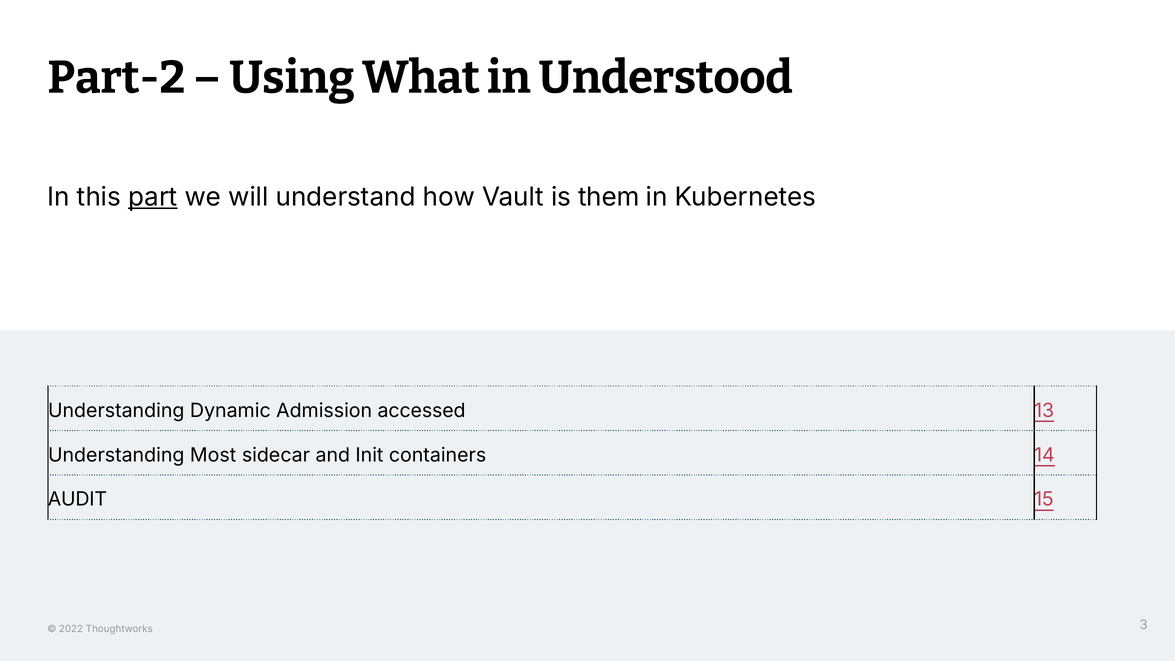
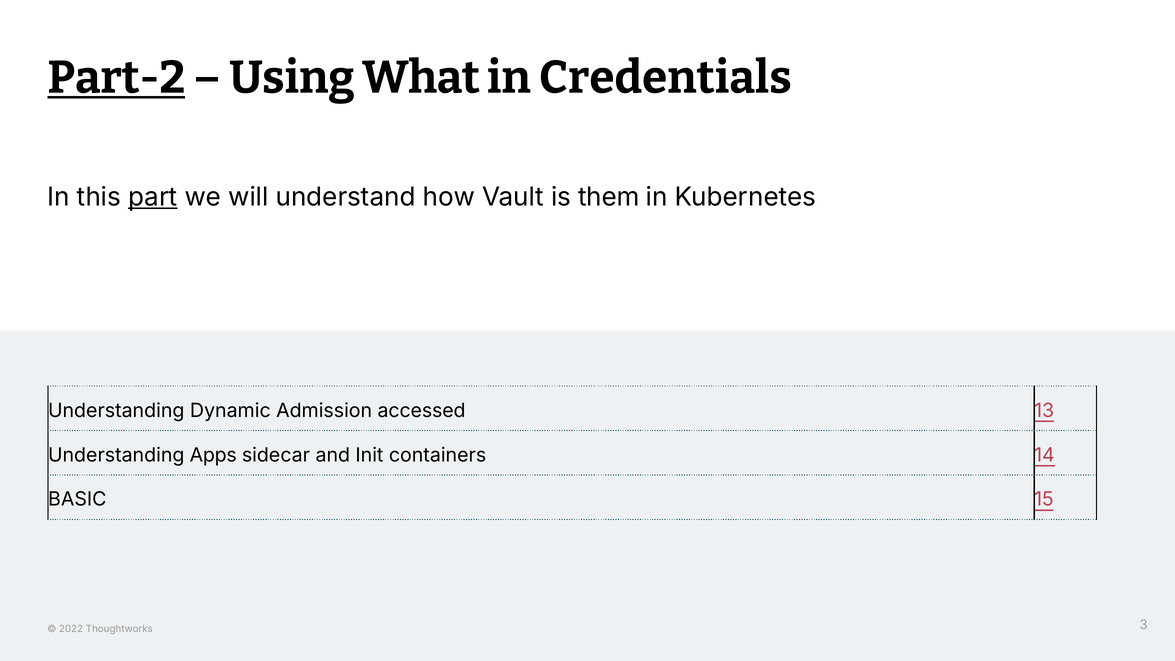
Part-2 underline: none -> present (116, 78)
Understood: Understood -> Credentials (665, 78)
Most: Most -> Apps (213, 455)
AUDIT: AUDIT -> BASIC (77, 499)
